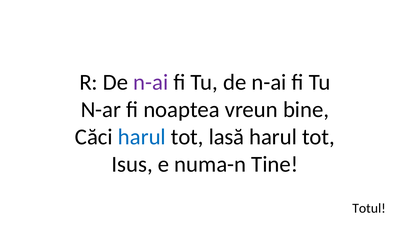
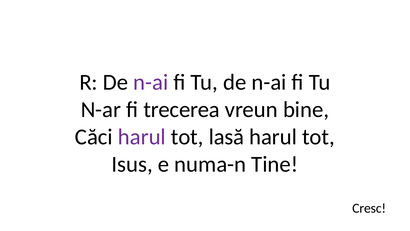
noaptea: noaptea -> trecerea (182, 109)
harul colour: blue -> purple (142, 137)
Totul: Totul -> Cresc (369, 208)
